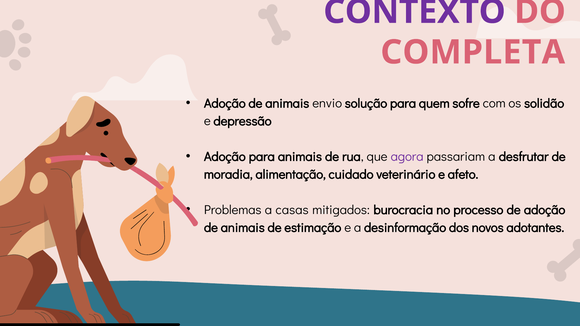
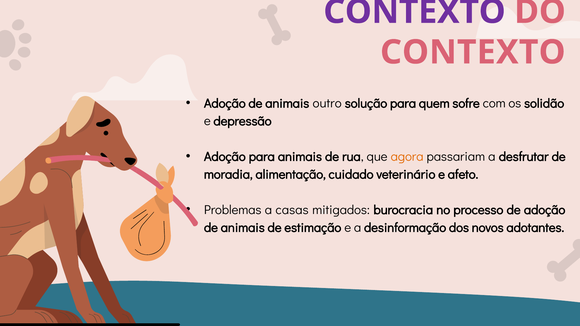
COMPLETA: COMPLETA -> CONTEXTO (473, 52)
envio: envio -> outro (327, 103)
agora colour: purple -> orange (407, 157)
